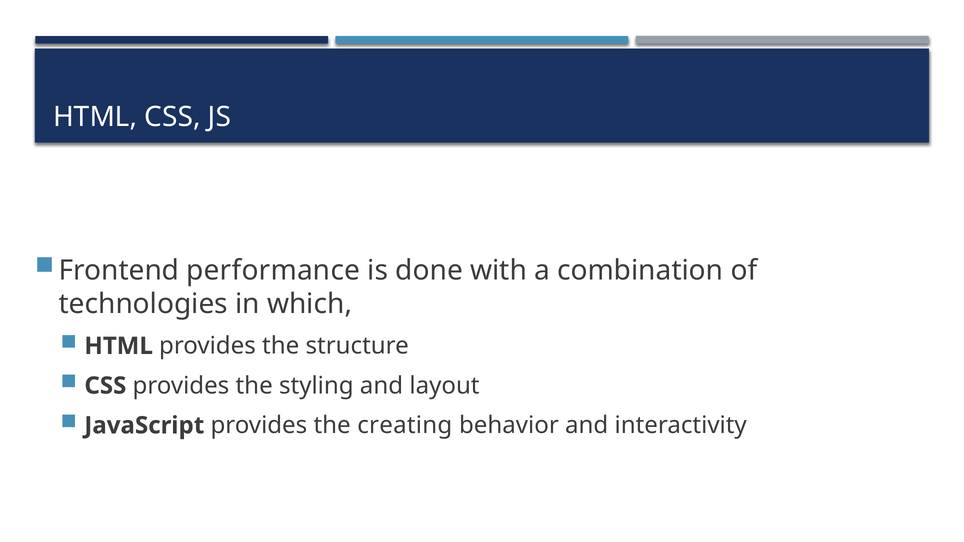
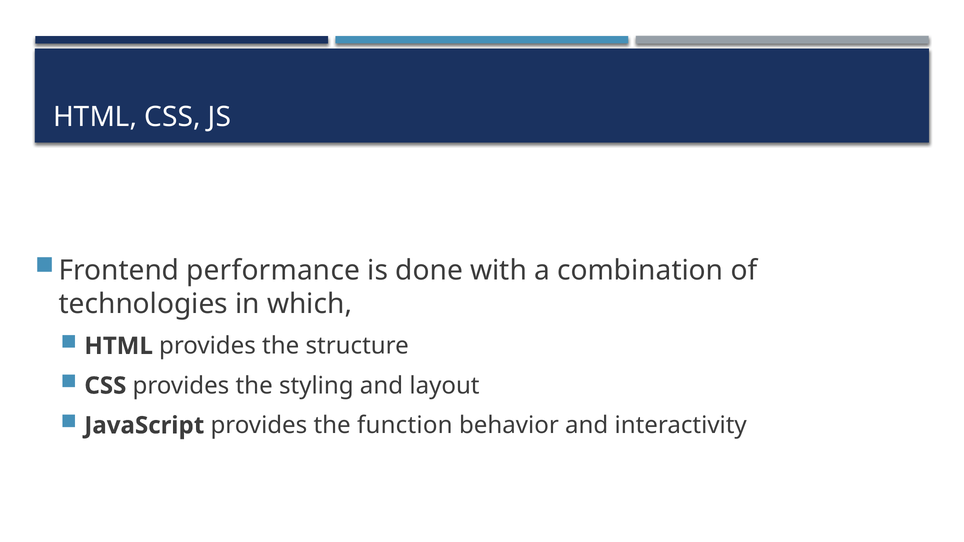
creating: creating -> function (405, 426)
